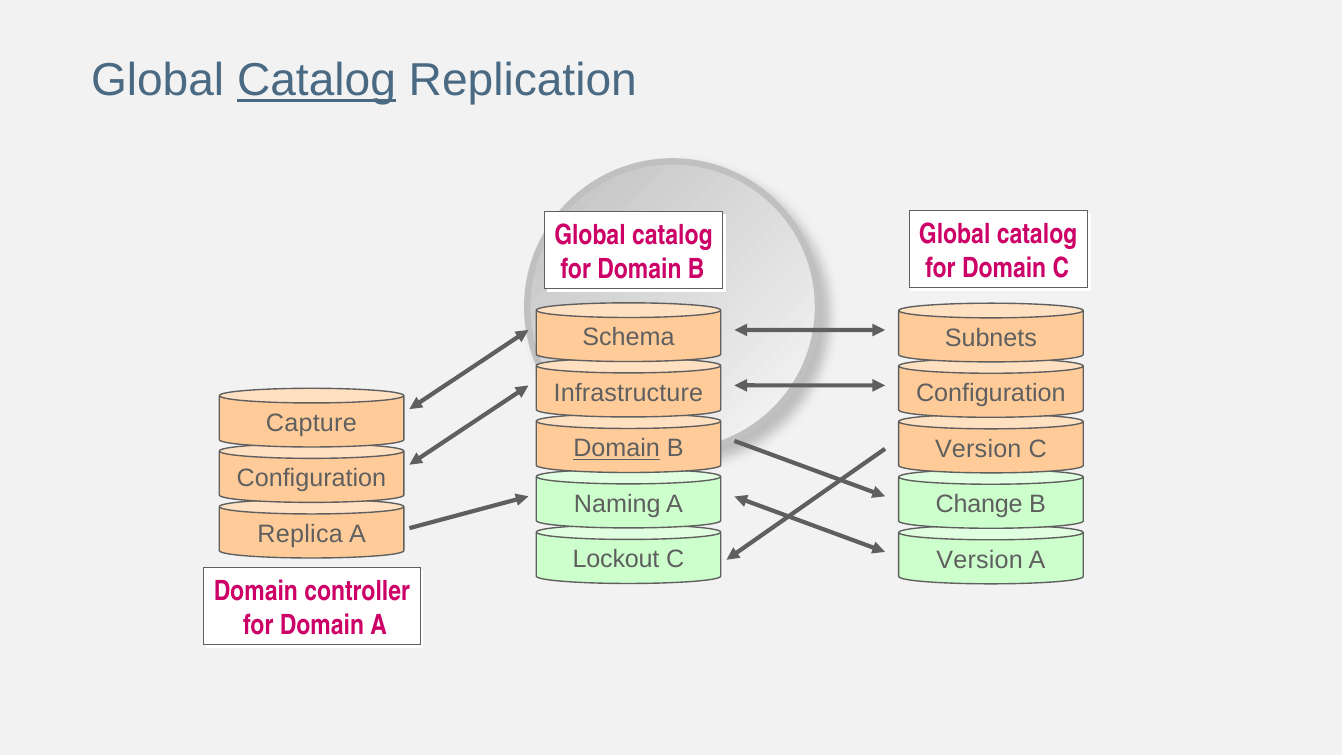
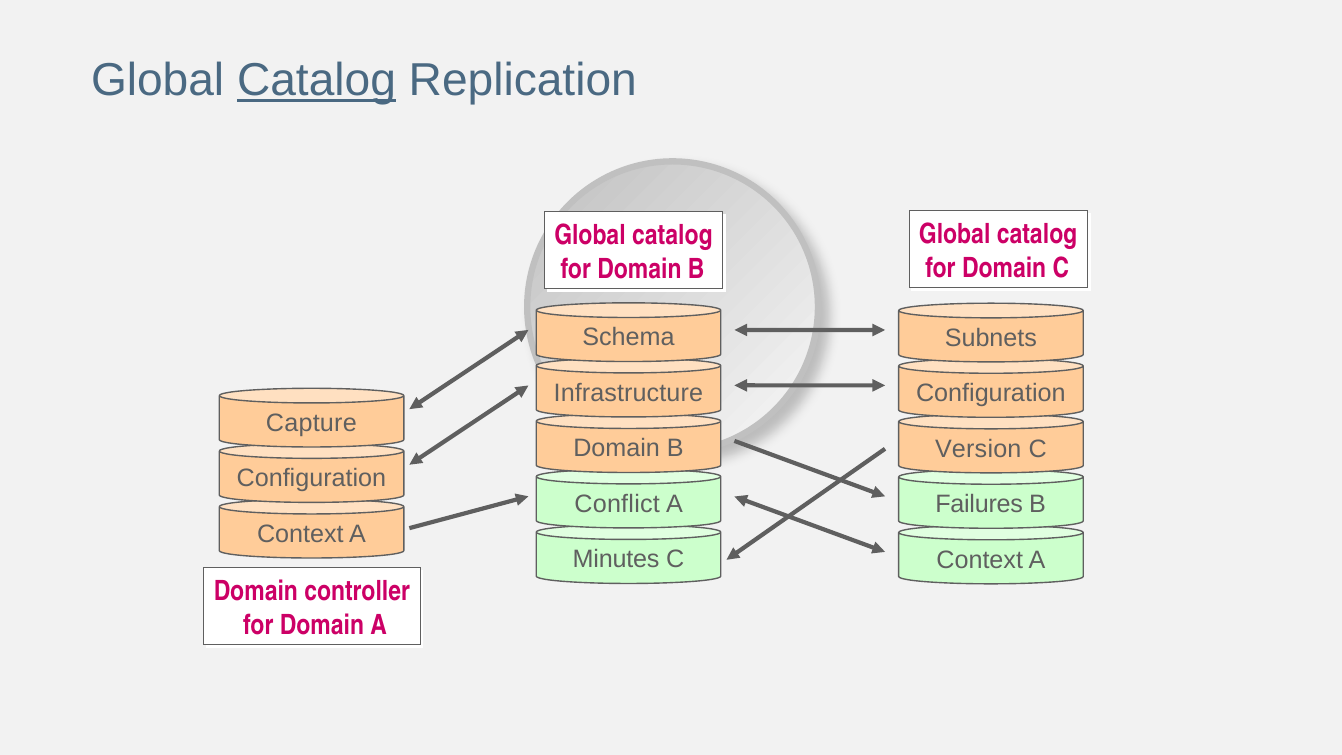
Domain underline: present -> none (617, 449)
Naming: Naming -> Conflict (617, 504)
Change: Change -> Failures (979, 504)
Replica: Replica -> Context (300, 534)
Lockout: Lockout -> Minutes (616, 559)
Version: Version -> Context (980, 560)
